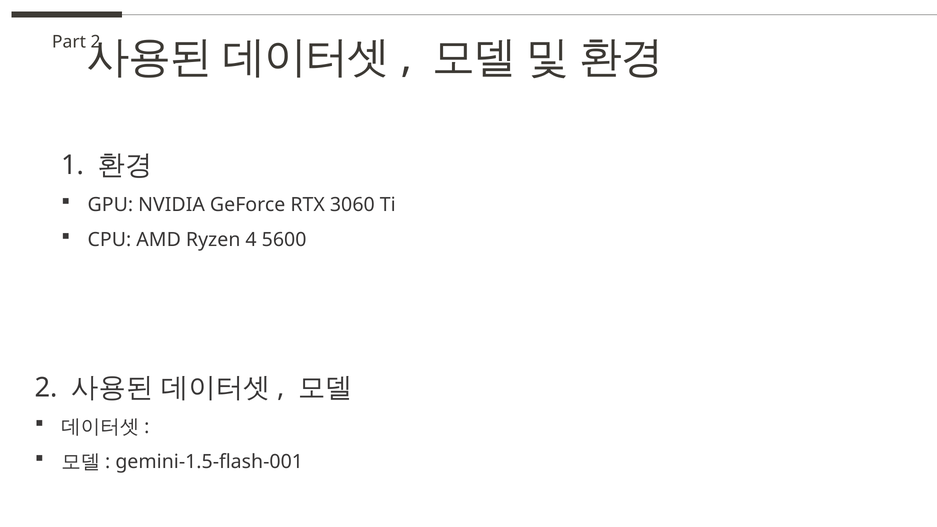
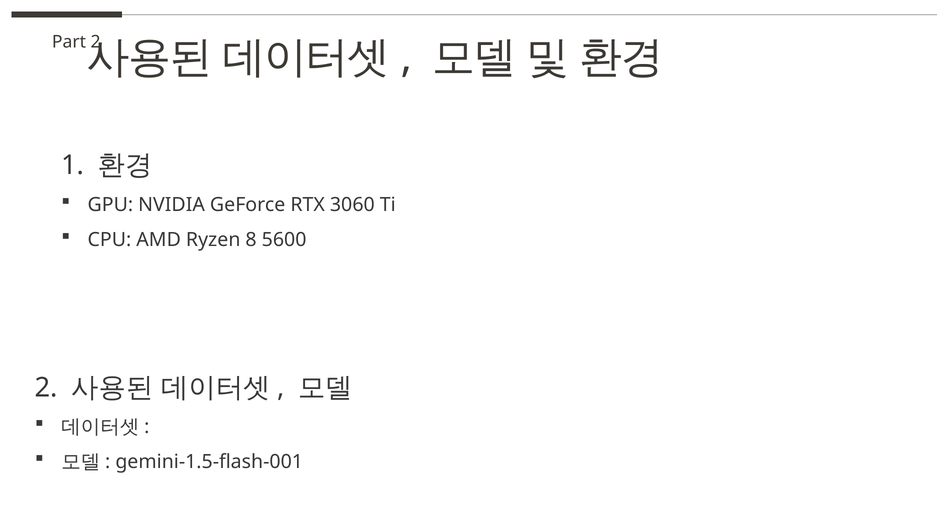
4: 4 -> 8 (251, 240)
